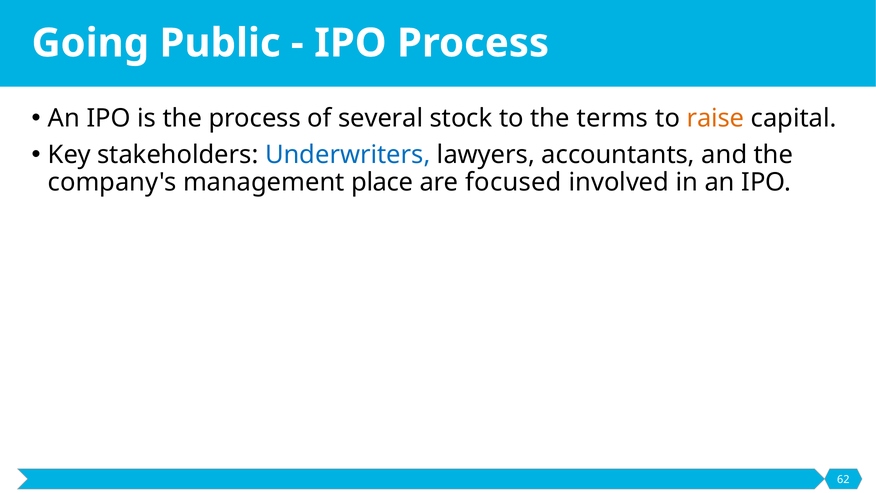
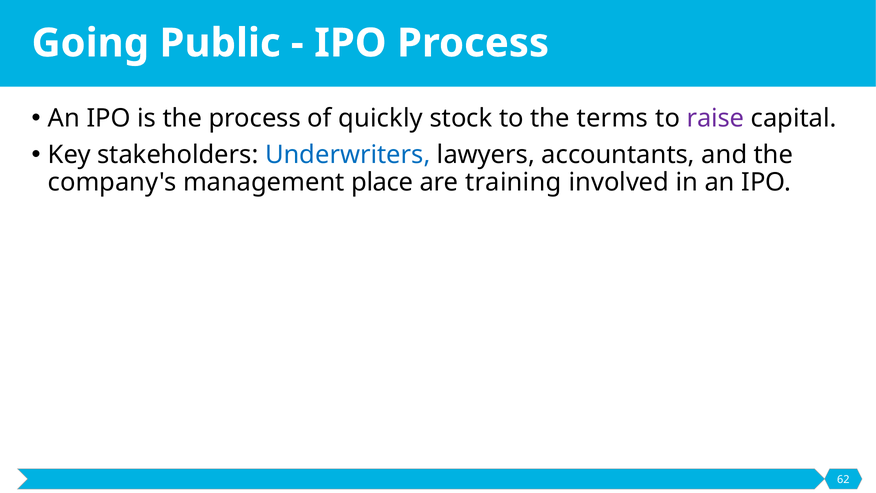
several: several -> quickly (381, 118)
raise colour: orange -> purple (716, 118)
focused: focused -> training (513, 182)
